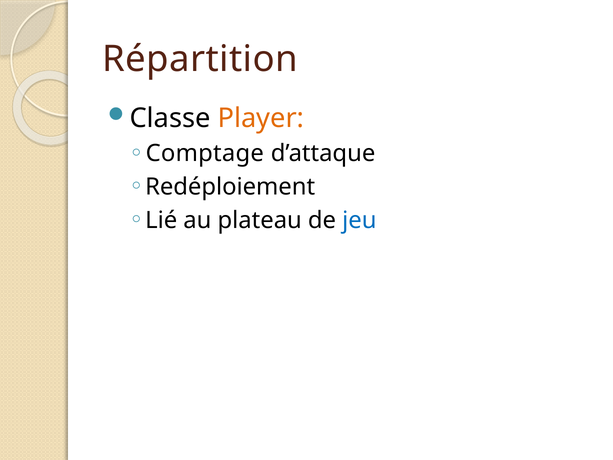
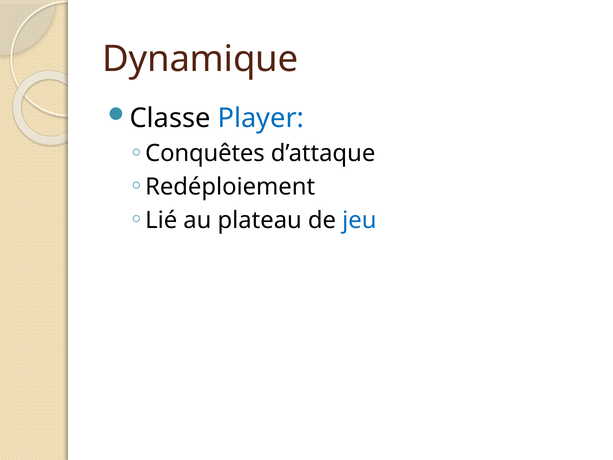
Répartition: Répartition -> Dynamique (200, 59)
Player colour: orange -> blue (261, 118)
Comptage: Comptage -> Conquêtes (205, 153)
